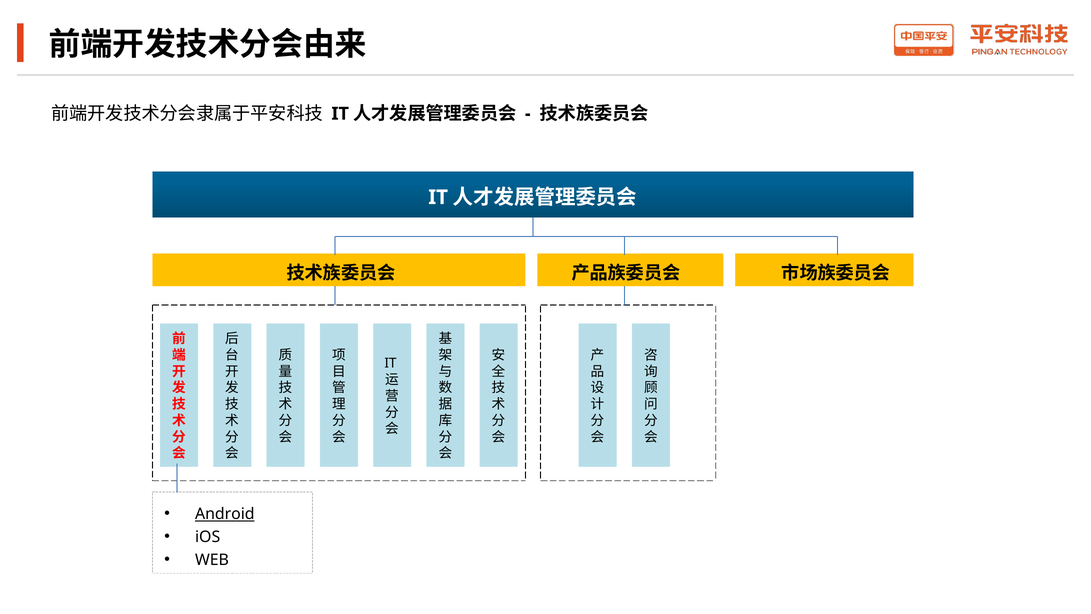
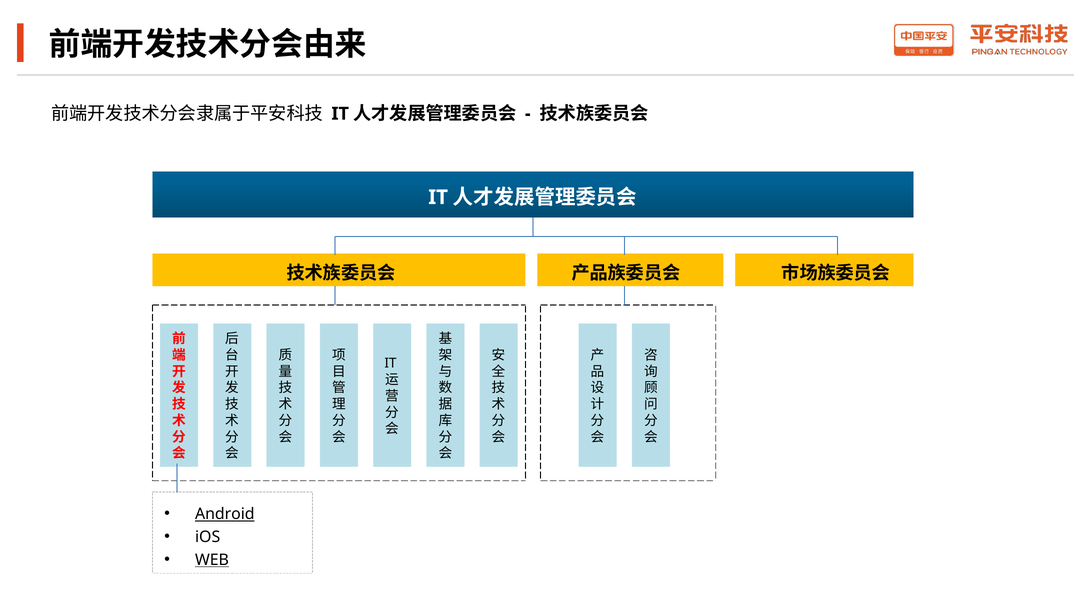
WEB underline: none -> present (212, 560)
